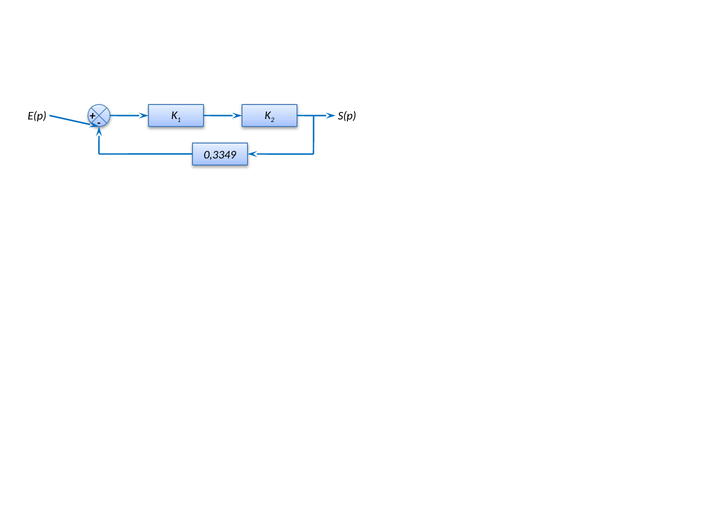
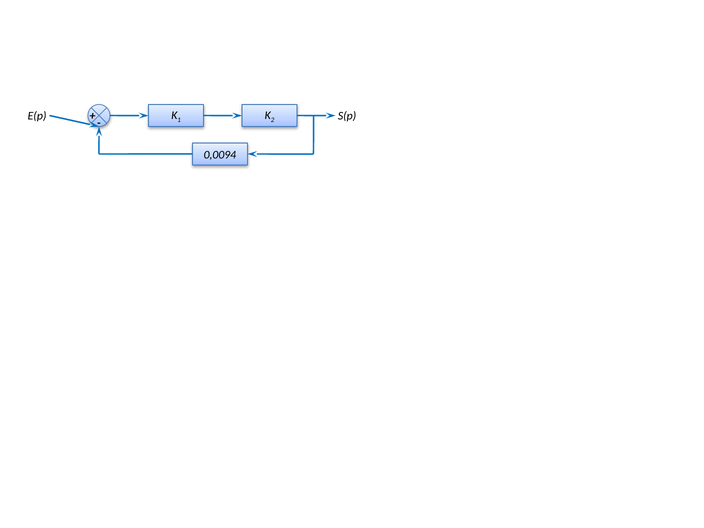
0,3349: 0,3349 -> 0,0094 (220, 155)
